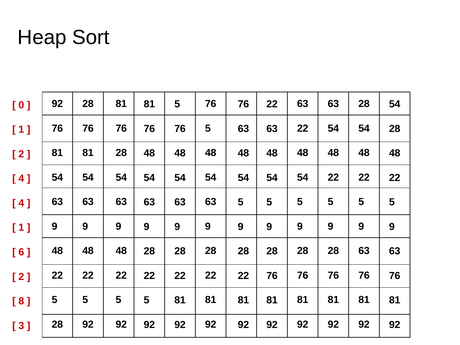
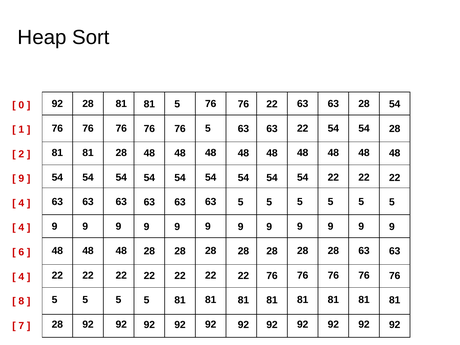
4: 4 -> 9 (21, 179)
1: 1 -> 4 (21, 228)
2: 2 -> 4 (21, 277)
3: 3 -> 7 (21, 326)
